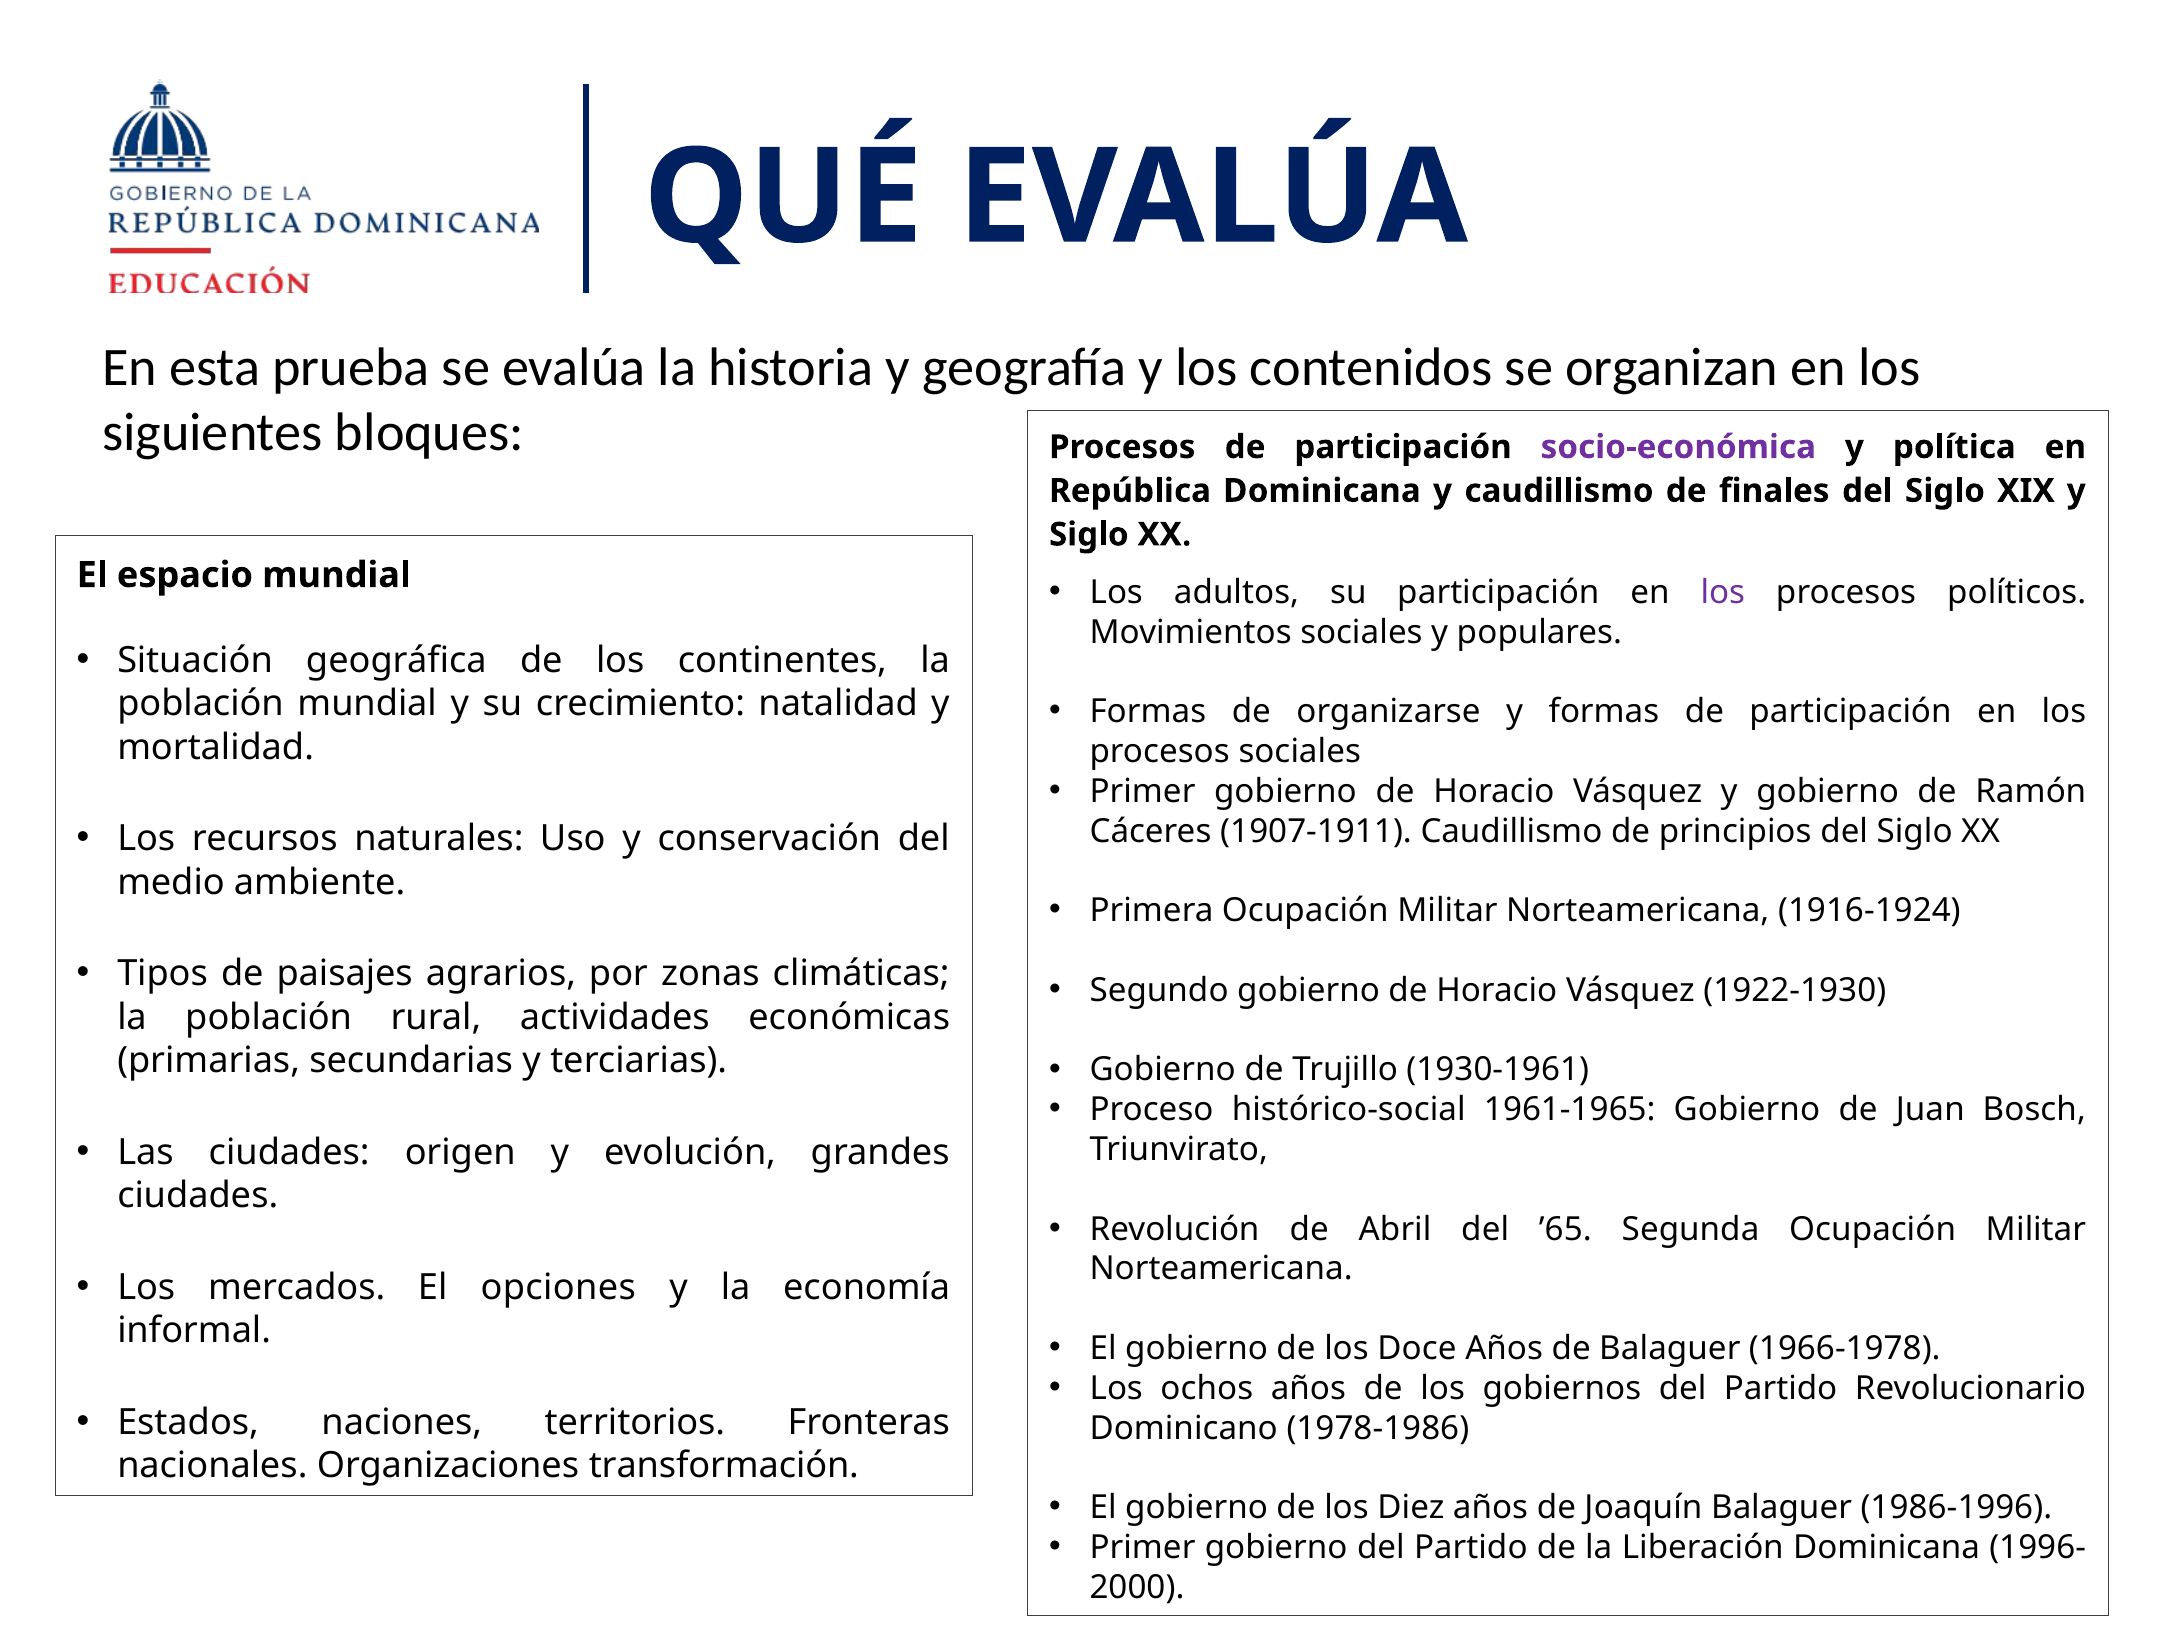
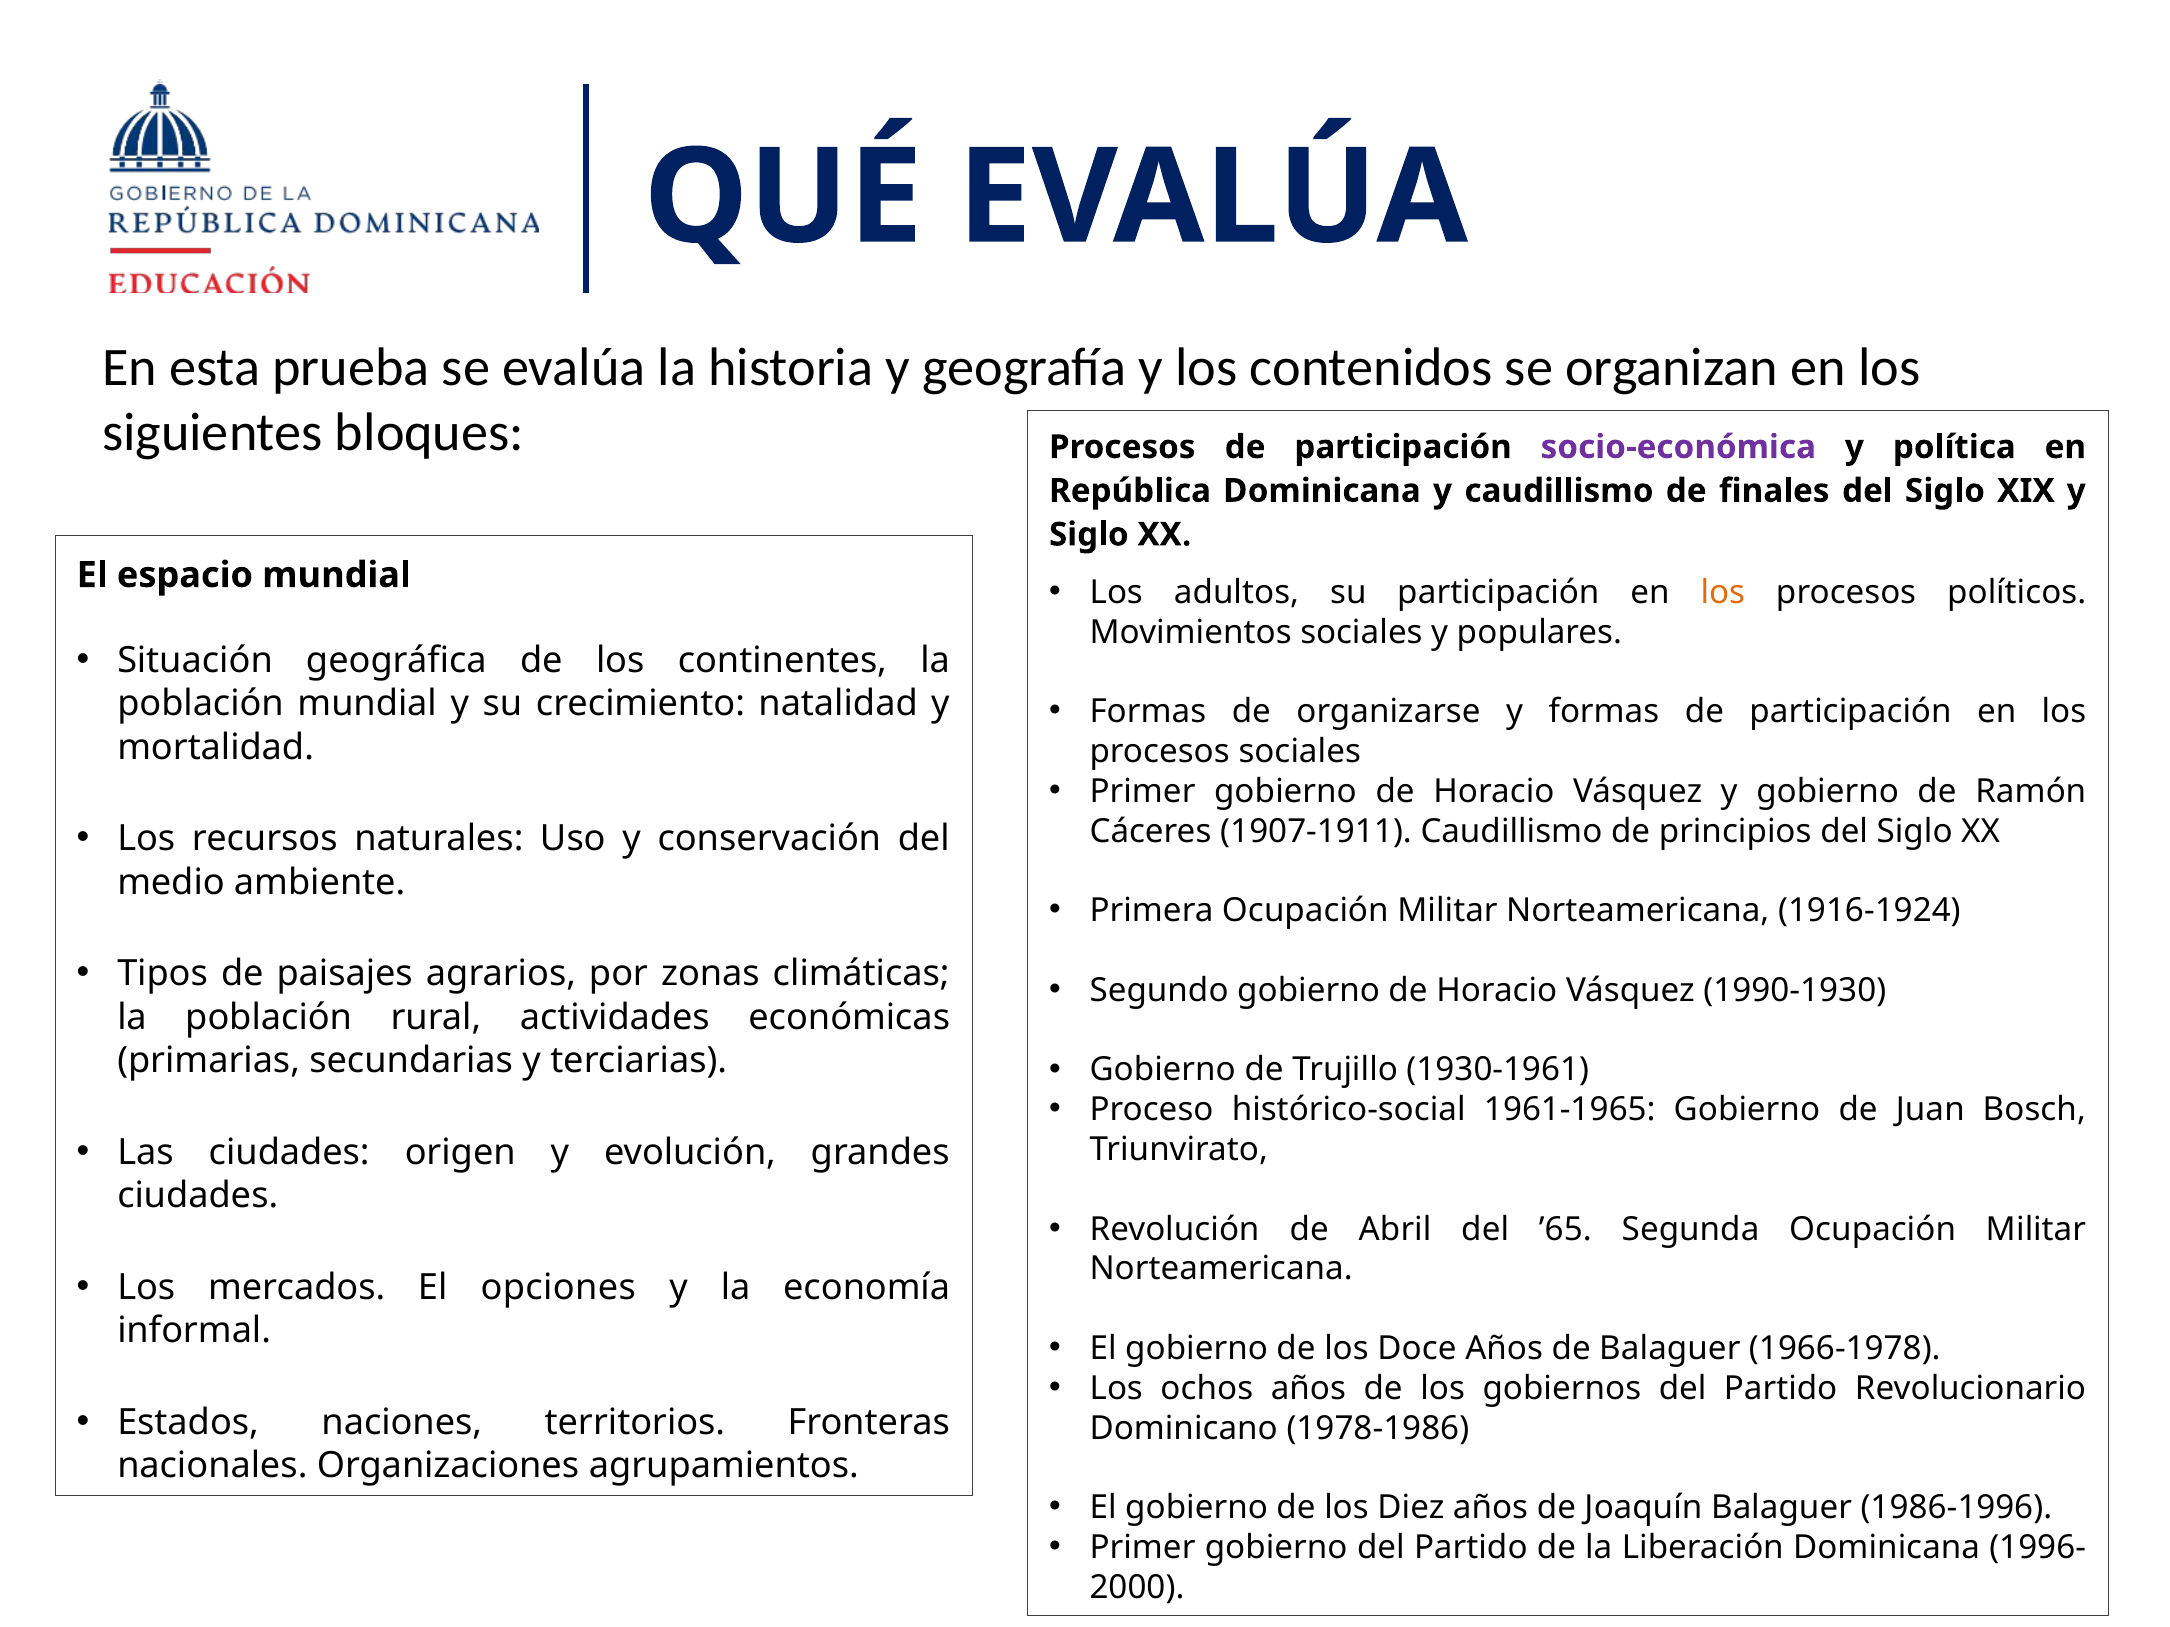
los colour: purple -> orange (1723, 593)
1922-1930: 1922-1930 -> 1990-1930 (1795, 991)
transformación: transformación -> agrupamientos (724, 1466)
